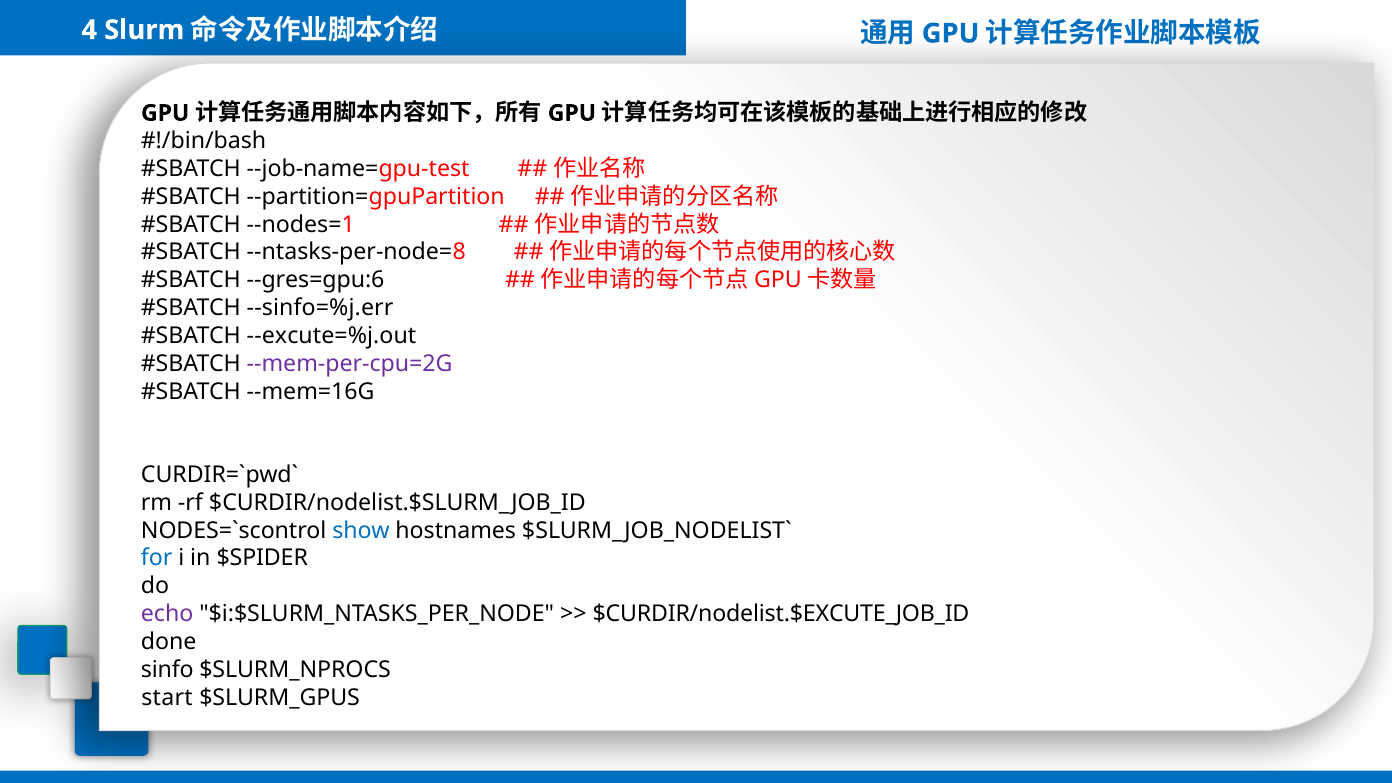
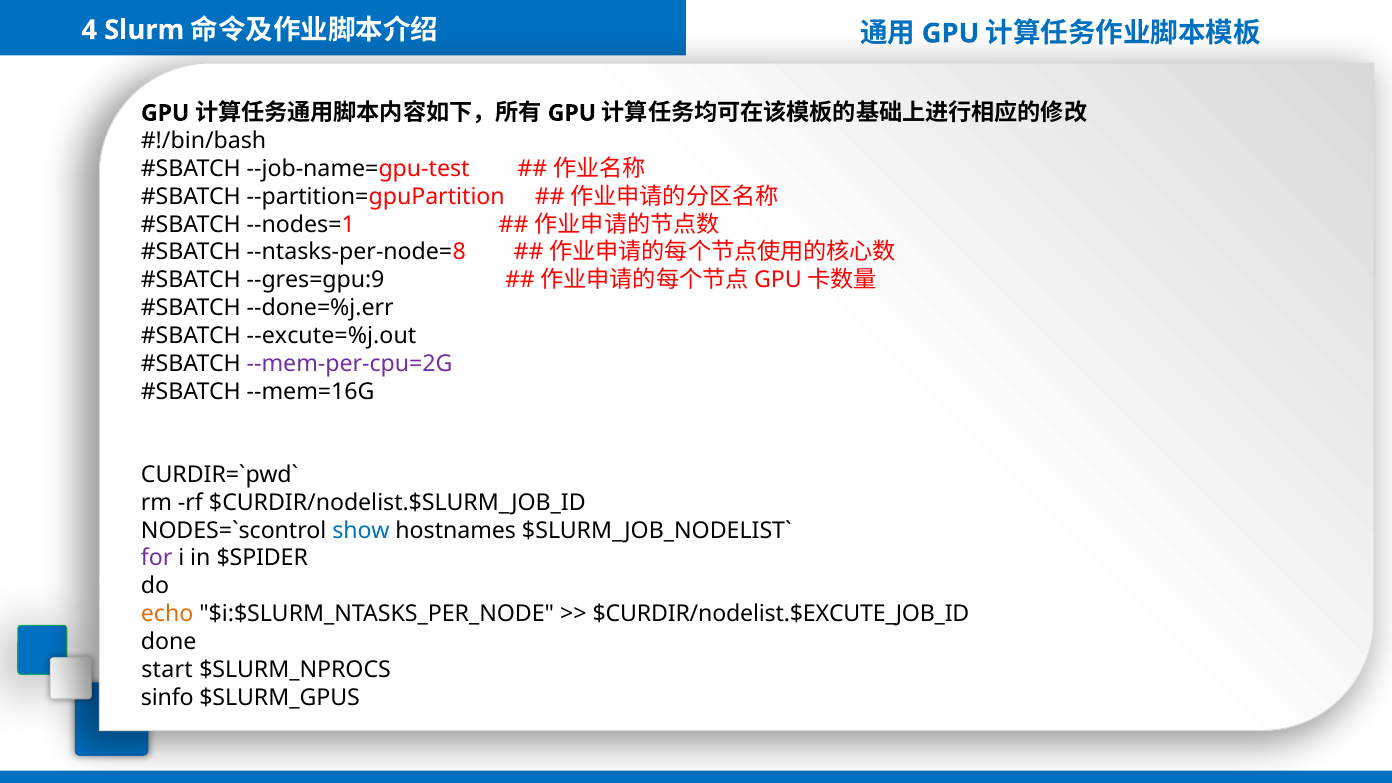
--gres=gpu:6: --gres=gpu:6 -> --gres=gpu:9 (316, 280)
--sinfo=%j.err: --sinfo=%j.err -> --done=%j.err (320, 308)
for colour: blue -> purple (157, 558)
echo colour: purple -> orange (167, 614)
sinfo: sinfo -> start (167, 670)
start: start -> sinfo (167, 697)
